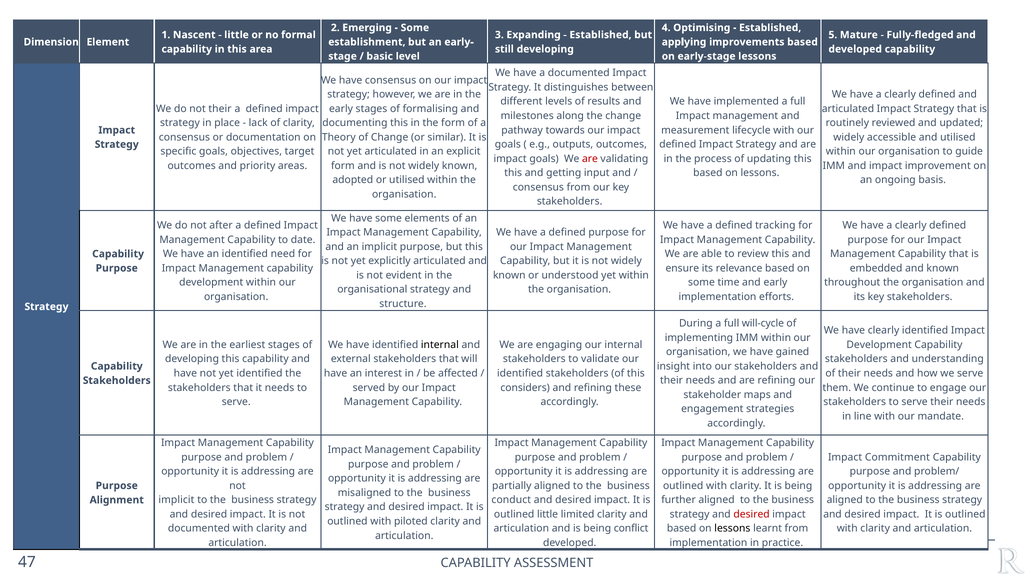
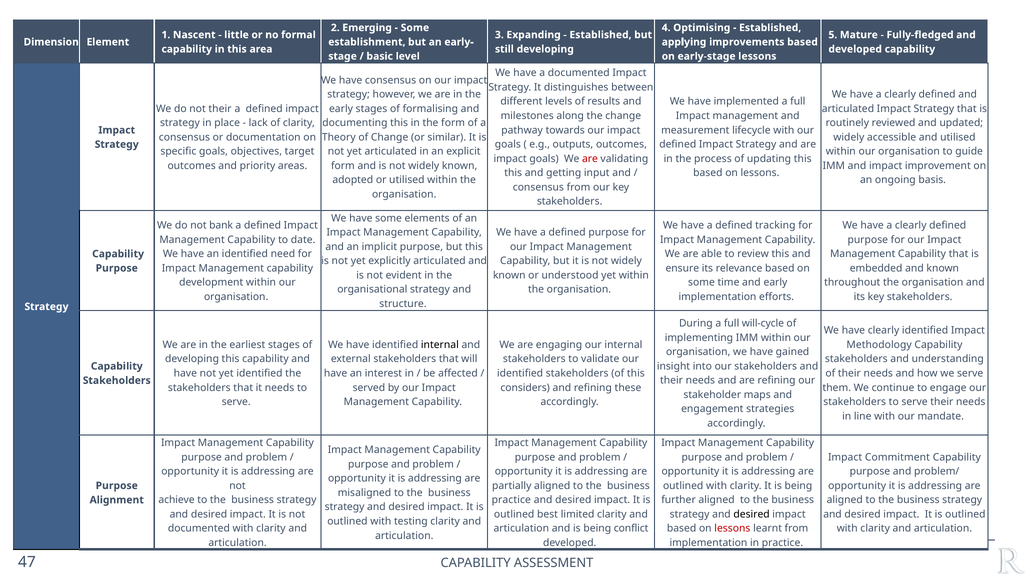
after: after -> bank (221, 226)
Development: Development -> Methodology (879, 345)
implicit: implicit -> achieve (177, 500)
conduct: conduct -> practice (511, 500)
outlined little: little -> best (548, 515)
desired colour: red -> black (752, 515)
piloted: piloted -> testing (411, 522)
lessons colour: black -> red (732, 529)
